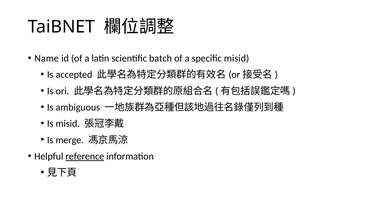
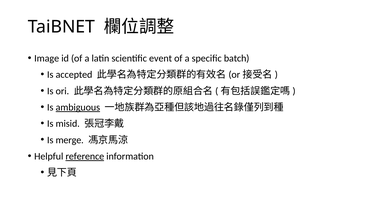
Name: Name -> Image (47, 58)
batch: batch -> event (161, 58)
specific misid: misid -> batch (237, 58)
ambiguous underline: none -> present (78, 107)
